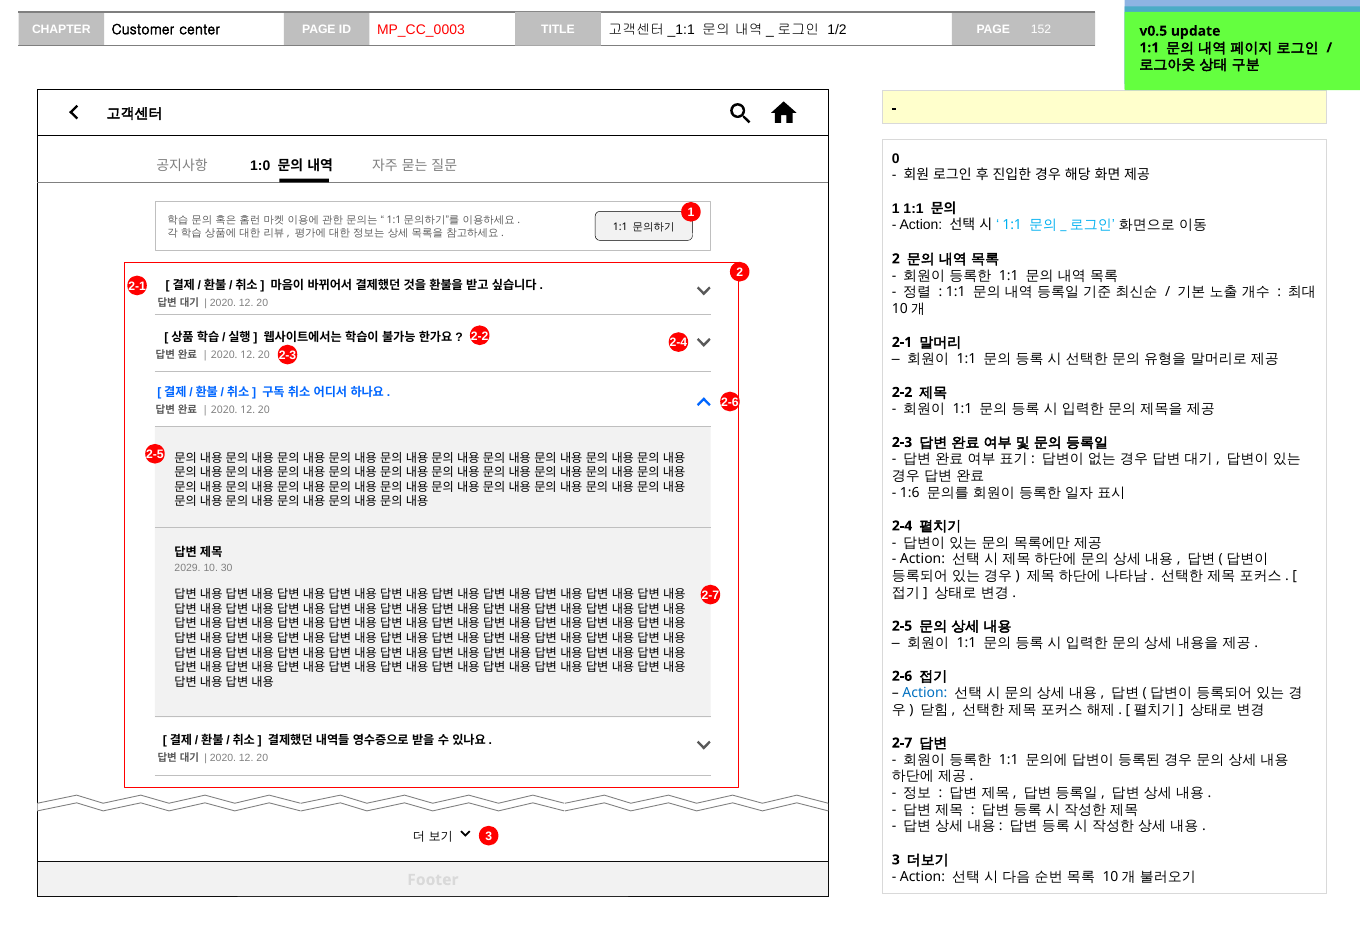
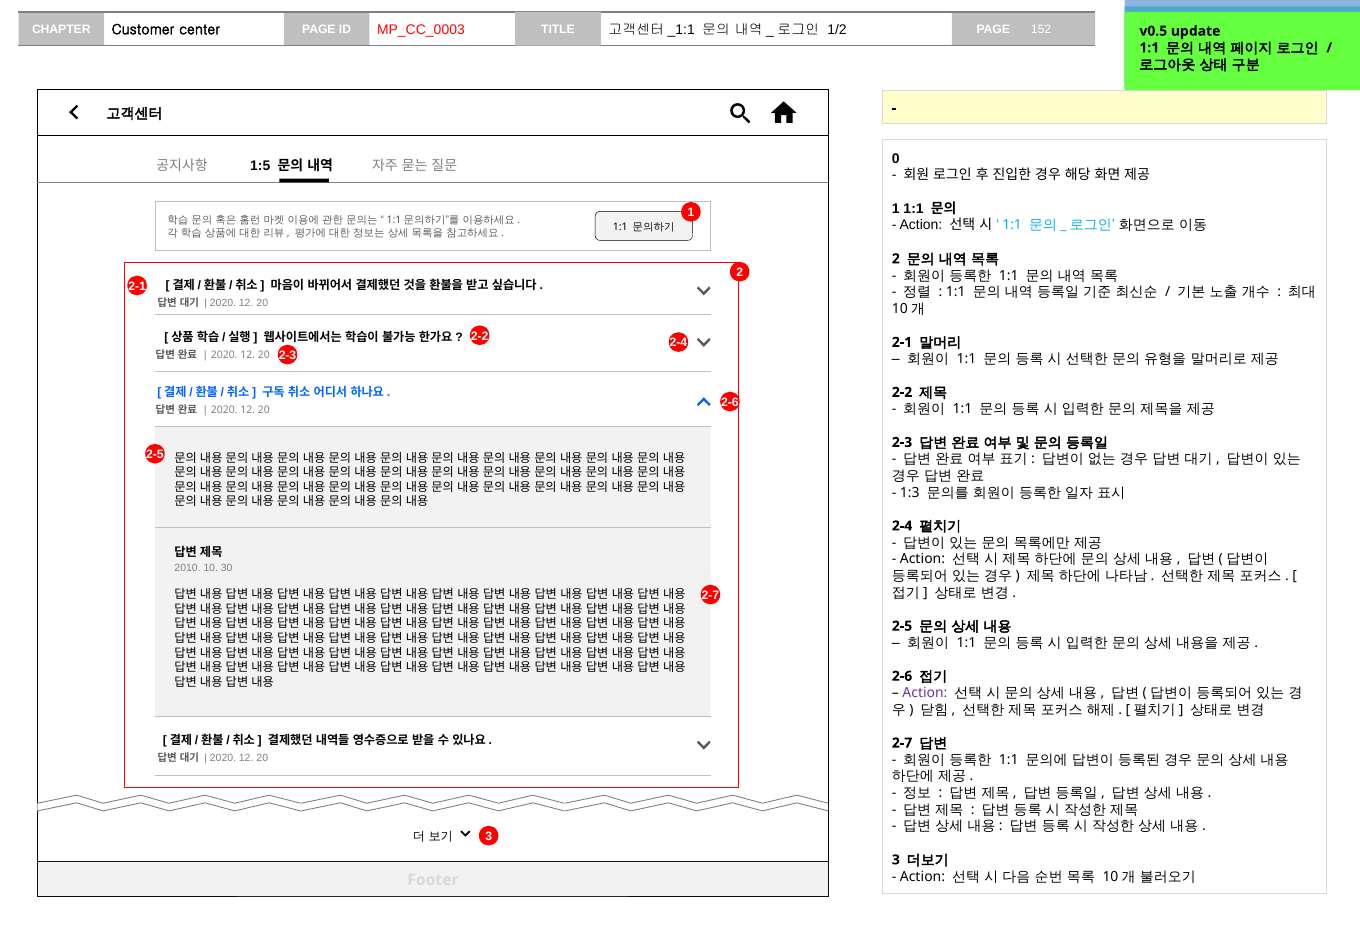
1:0: 1:0 -> 1:5 (260, 166)
1:6: 1:6 -> 1:3 (910, 493)
2029: 2029 -> 2010 (188, 568)
Action colour: blue -> purple (925, 693)
